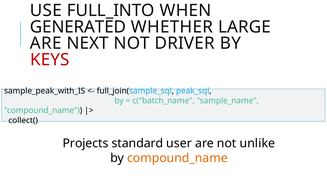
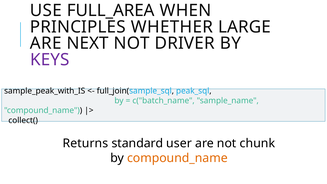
FULL_INTO: FULL_INTO -> FULL_AREA (111, 11)
GENERATED: GENERATED -> PRINCIPLES (78, 27)
KEYS colour: red -> purple (50, 60)
Projects: Projects -> Returns (85, 143)
unlike: unlike -> chunk (257, 143)
